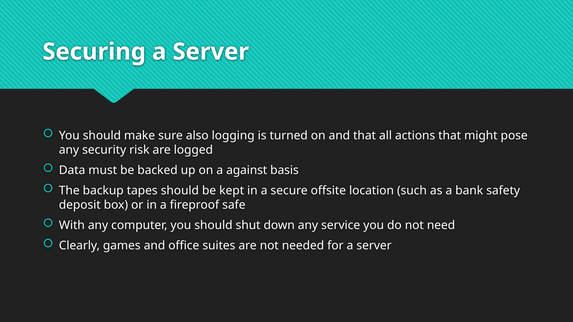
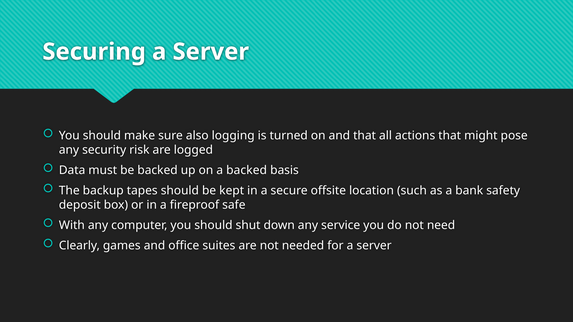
a against: against -> backed (247, 170)
